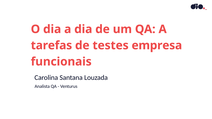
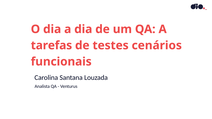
empresa: empresa -> cenários (157, 45)
